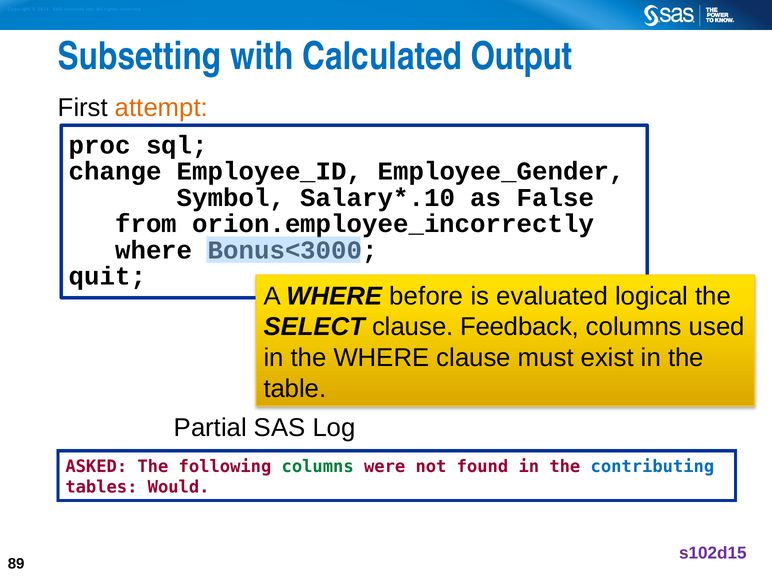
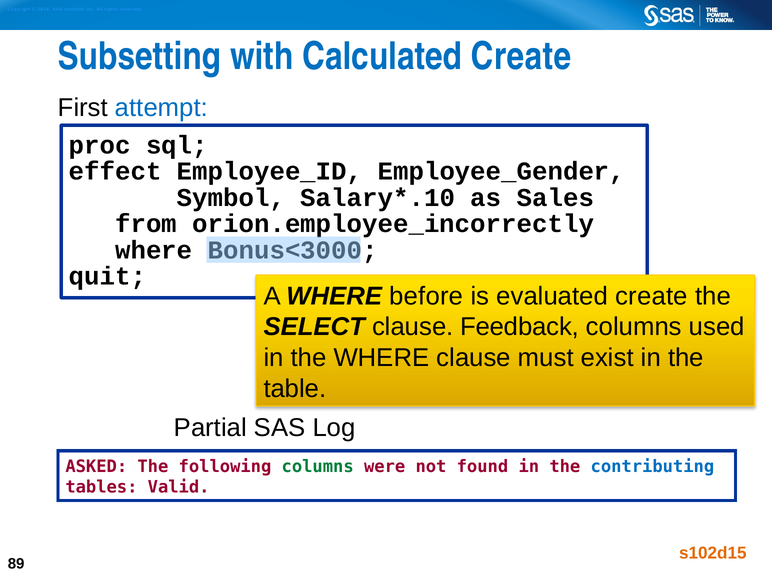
Calculated Output: Output -> Create (521, 57)
attempt colour: orange -> blue (161, 108)
change: change -> effect (115, 171)
False: False -> Sales (555, 198)
evaluated logical: logical -> create (651, 296)
Would: Would -> Valid (179, 487)
s102d15 colour: purple -> orange (713, 553)
